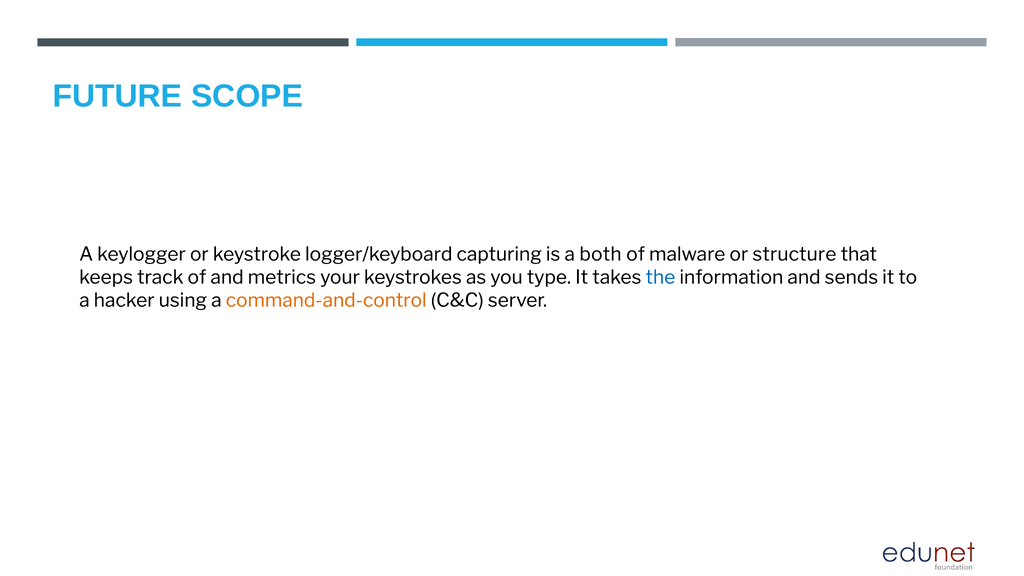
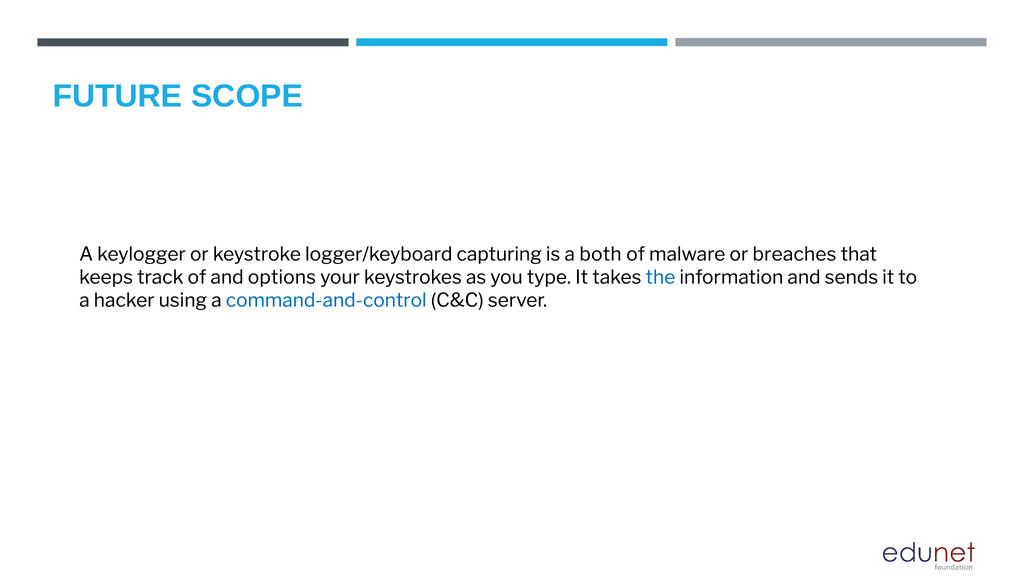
structure: structure -> breaches (794, 254)
metrics: metrics -> options (282, 277)
command-and-control colour: orange -> blue (326, 300)
